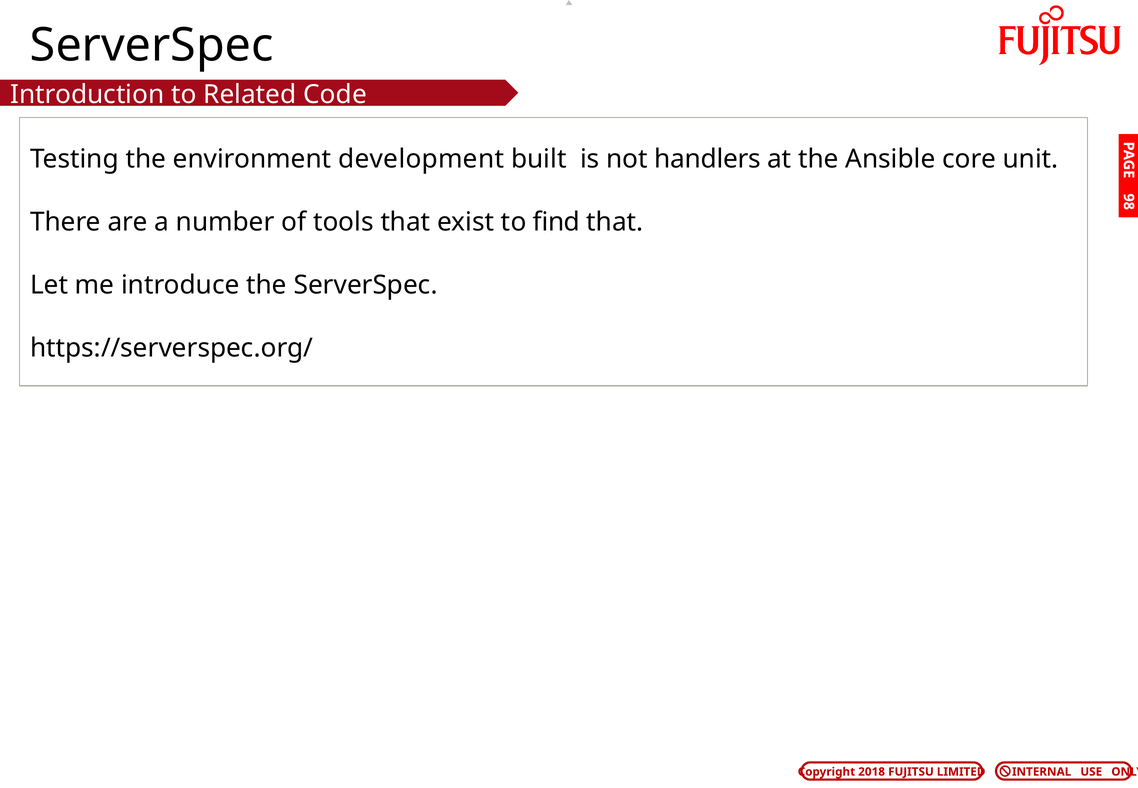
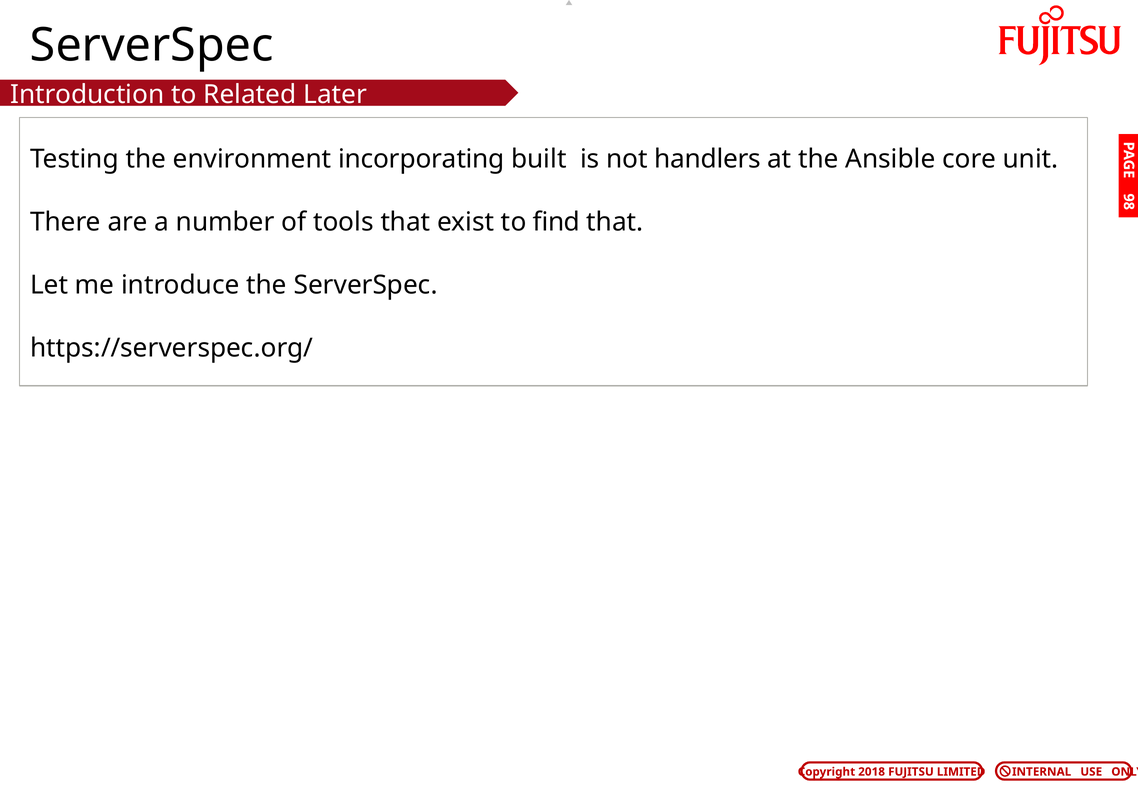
Code: Code -> Later (335, 95)
development: development -> incorporating (421, 159)
